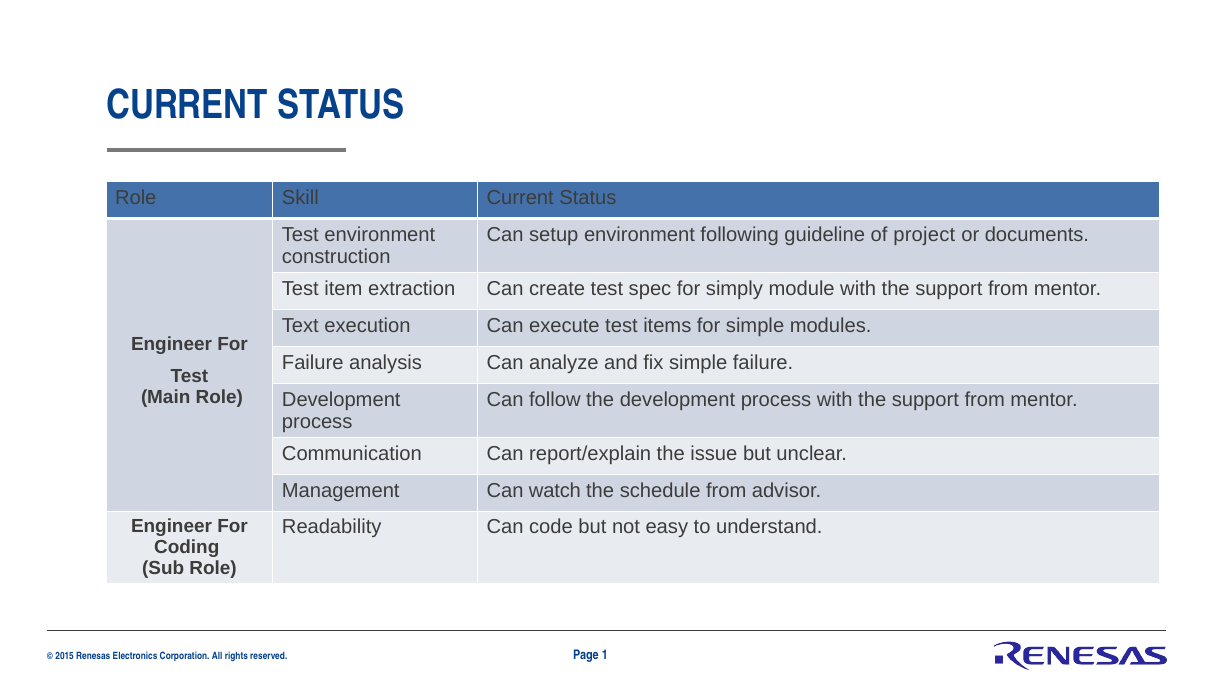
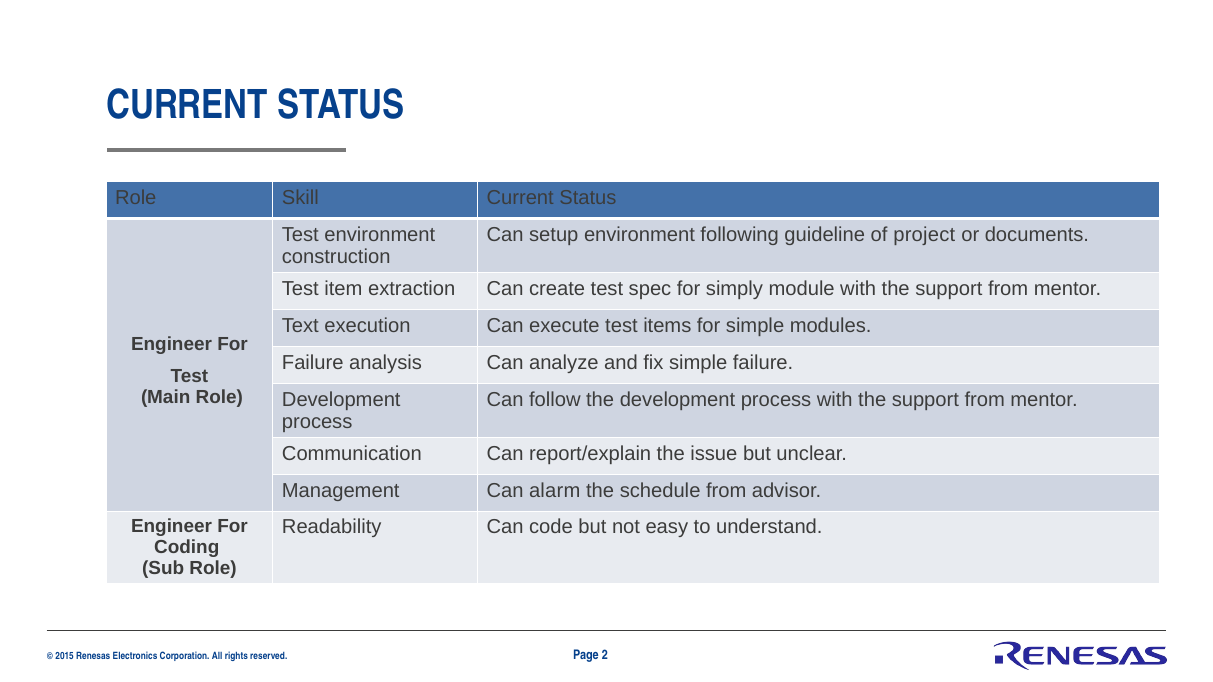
watch: watch -> alarm (555, 491)
1: 1 -> 2 (605, 655)
